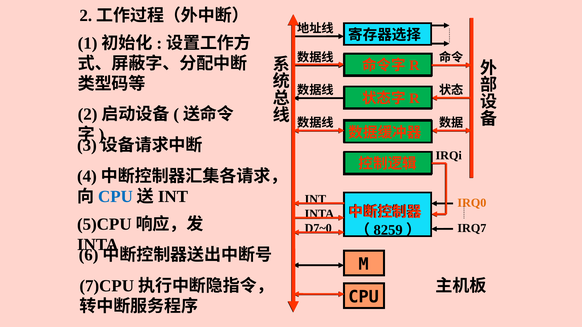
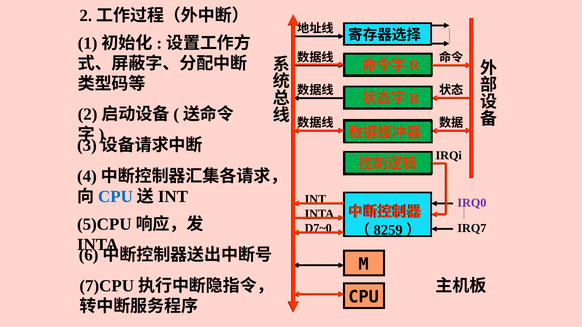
IRQ0 colour: orange -> purple (472, 203)
